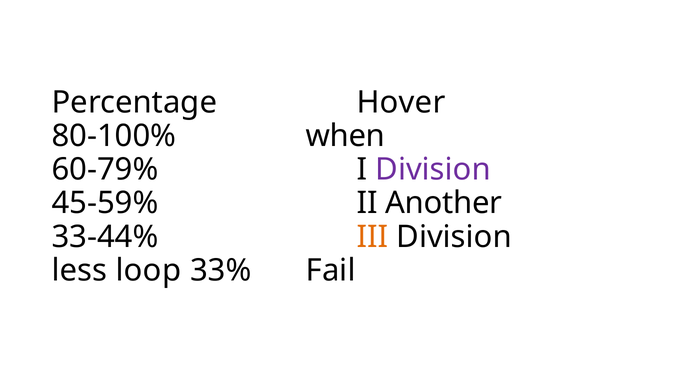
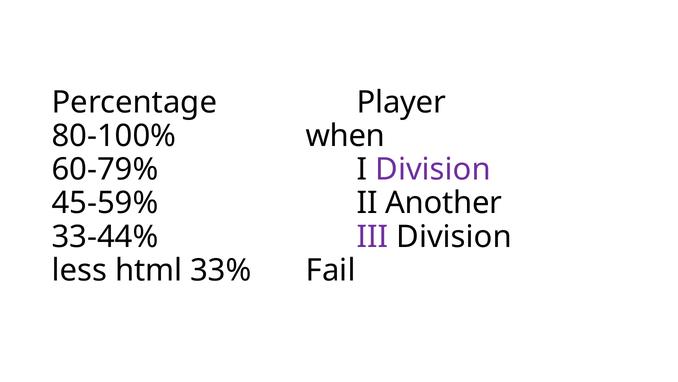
Hover: Hover -> Player (401, 102)
III colour: orange -> purple (373, 236)
loop: loop -> html (149, 270)
